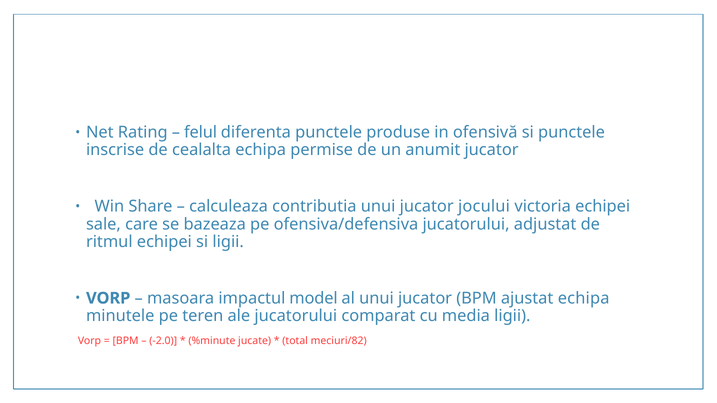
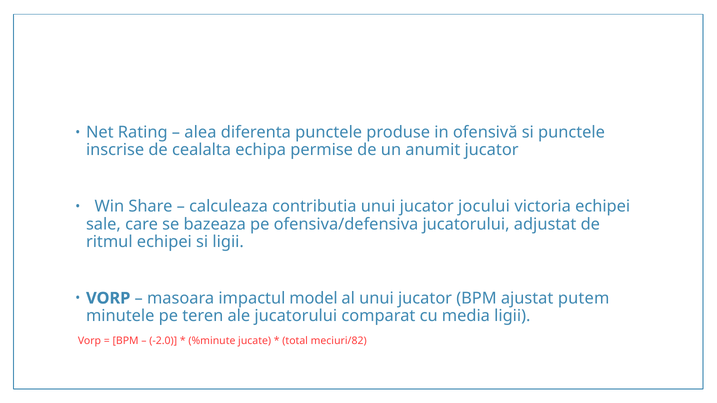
felul: felul -> alea (200, 132)
ajustat echipa: echipa -> putem (584, 298)
